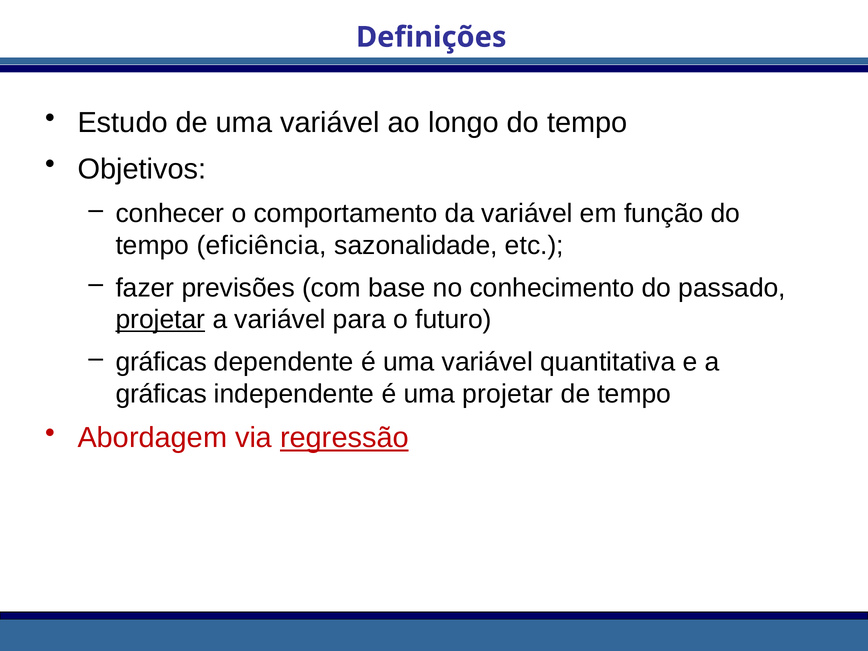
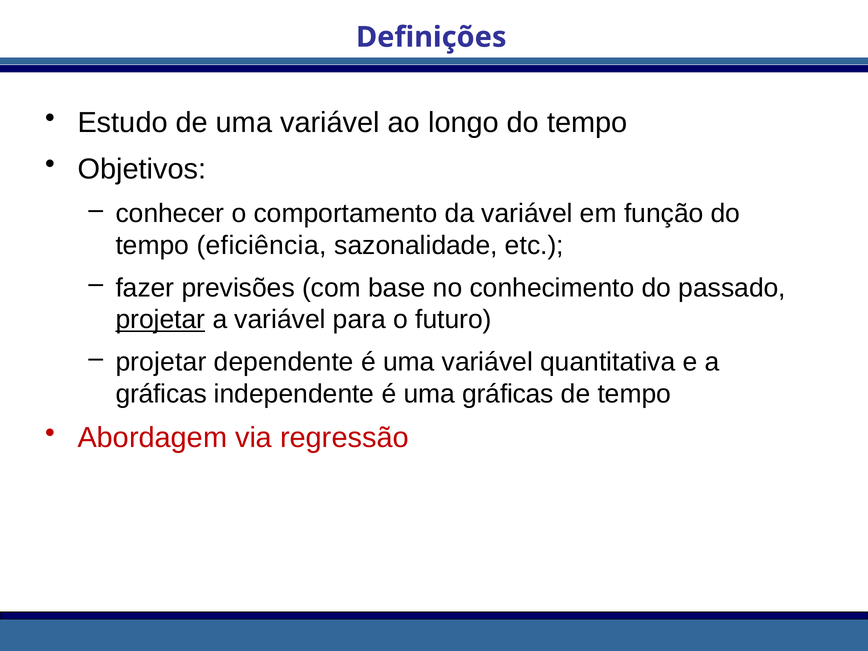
gráficas: gráficas -> projetar (161, 362)
uma projetar: projetar -> gráficas (508, 394)
regressão underline: present -> none (344, 438)
